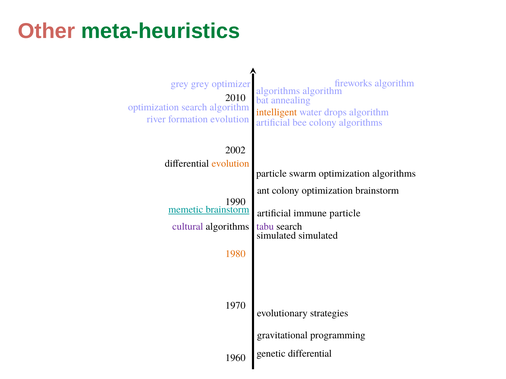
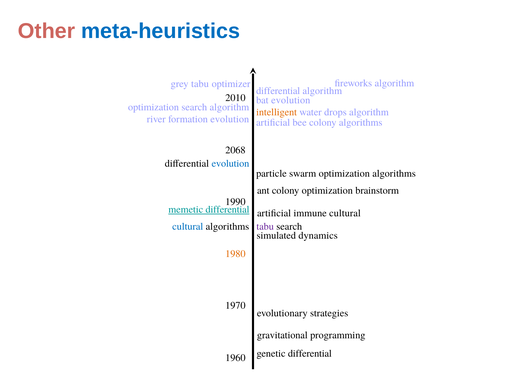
meta-heuristics colour: green -> blue (161, 31)
grey grey: grey -> tabu (200, 84)
algorithms: algorithms -> differential (278, 91)
bat annealing: annealing -> evolution (291, 100)
2002: 2002 -> 2068 (235, 150)
evolution colour: orange -> blue (230, 164)
memetic brainstorm: brainstorm -> differential (227, 210)
immune particle: particle -> cultural (345, 214)
cultural colour: purple -> blue (188, 227)
simulated simulated: simulated -> dynamics (318, 236)
